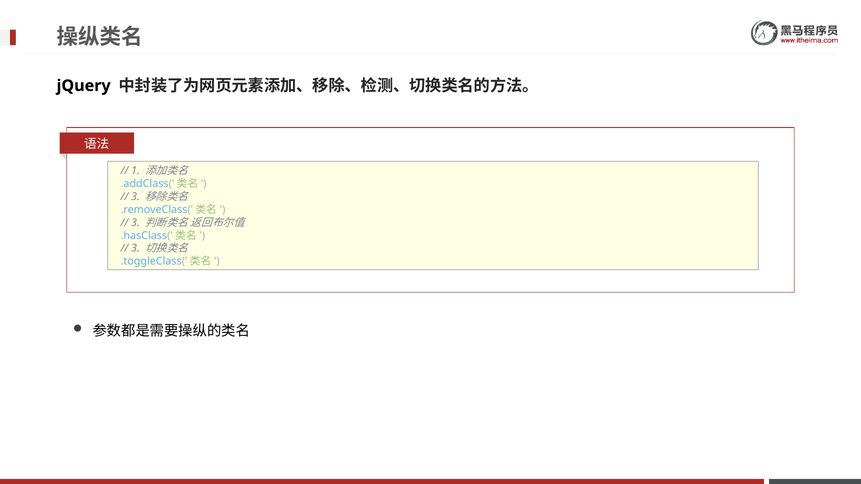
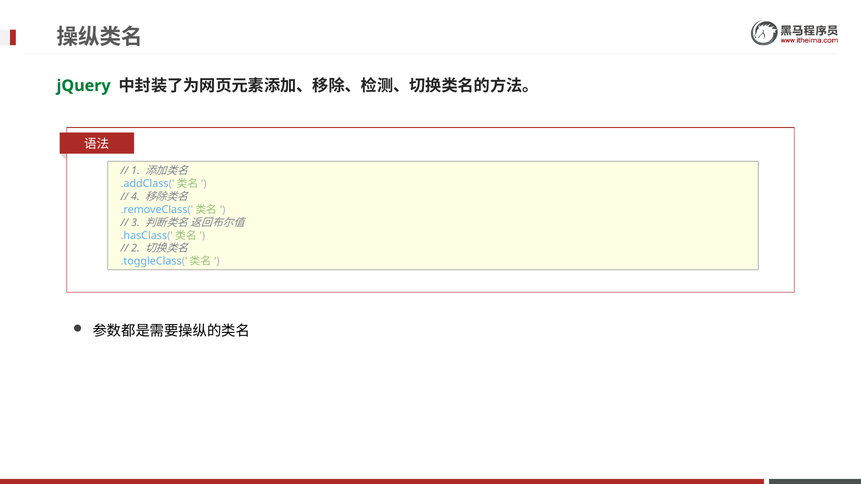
jQuery colour: black -> green (84, 86)
3: 3 -> 4 (135, 197)
3: 3 -> 2 (135, 249)
